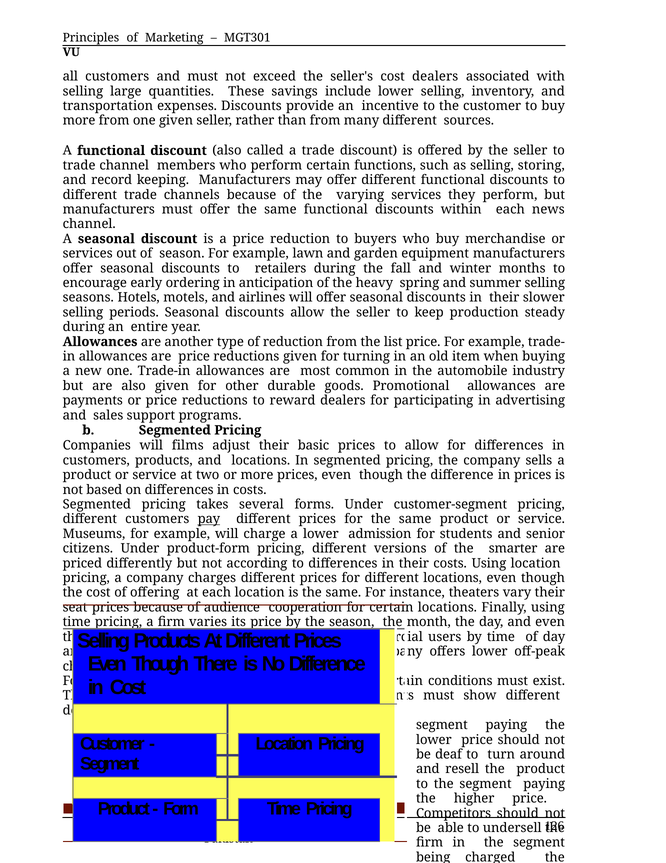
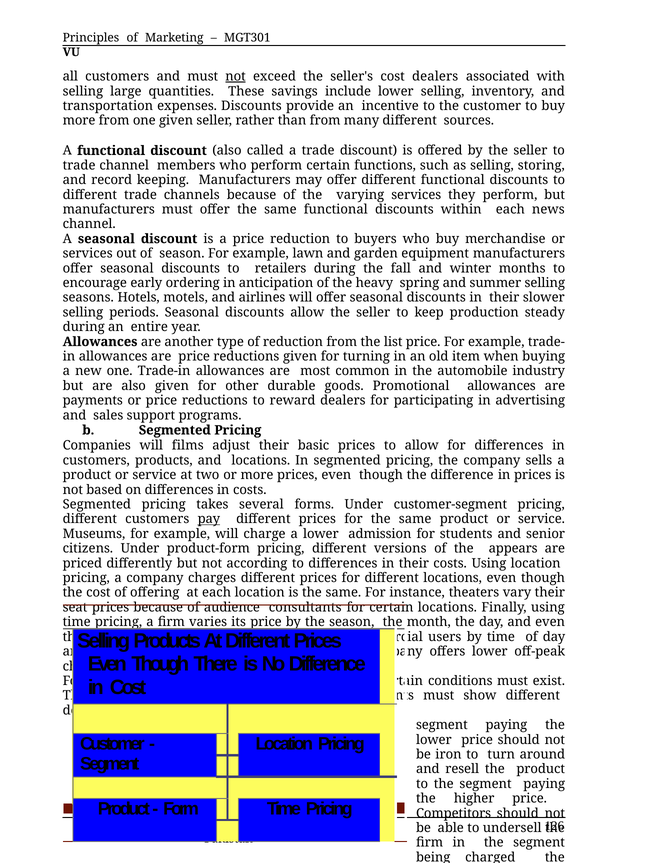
not underline: none -> present (236, 76)
smarter: smarter -> appears (513, 548)
cooperation: cooperation -> consultants (305, 607)
deaf: deaf -> iron (448, 753)
